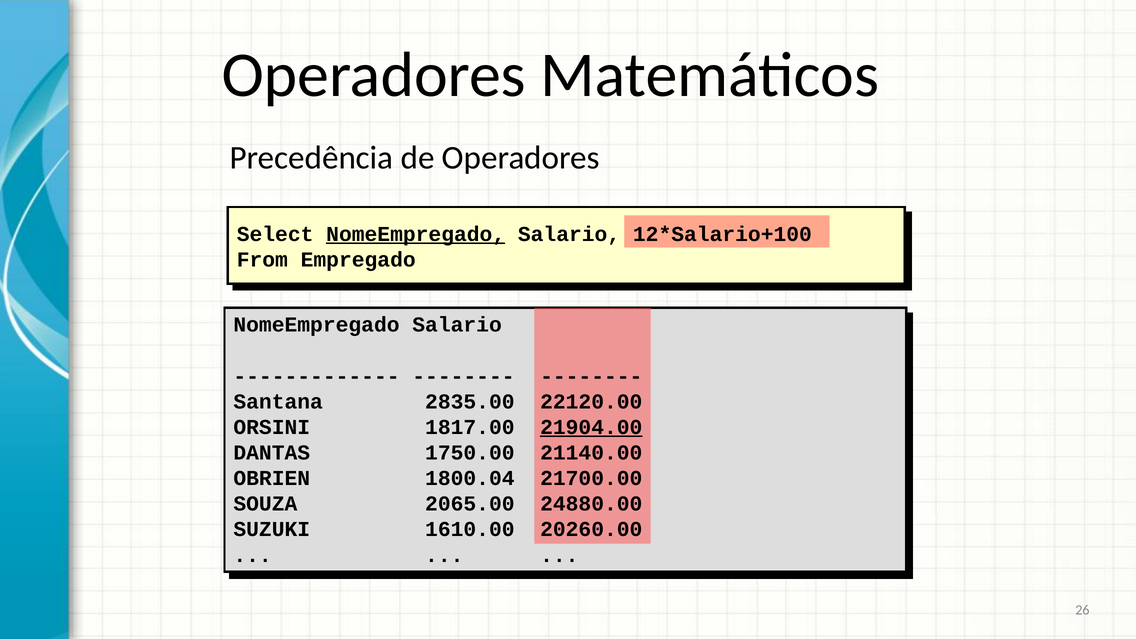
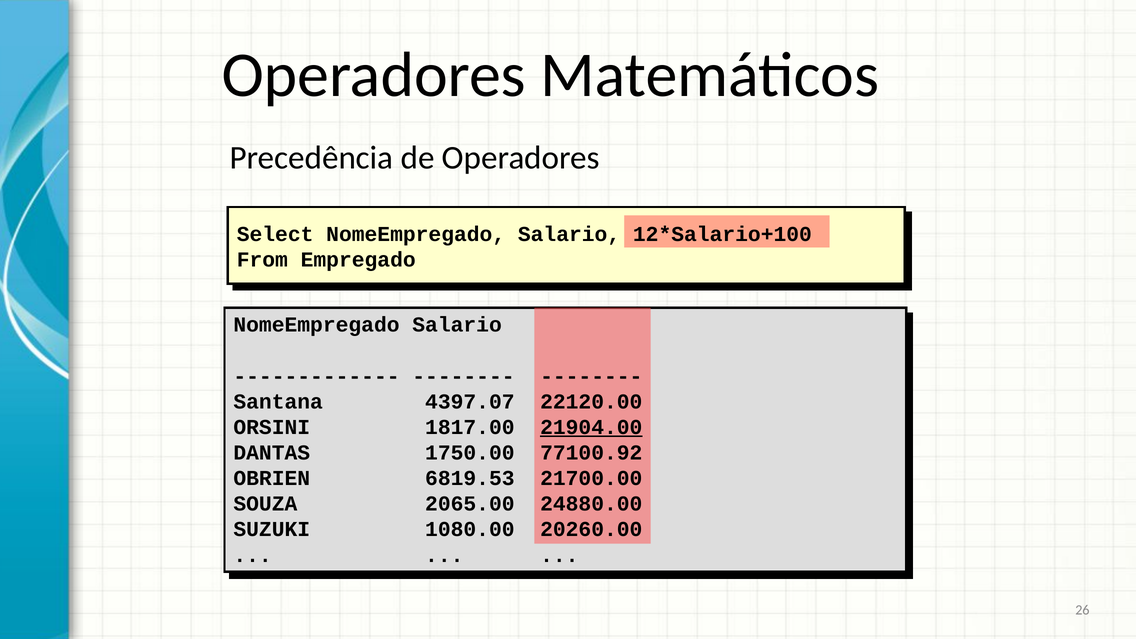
NomeEmpregado underline: present -> none (416, 234)
2835.00: 2835.00 -> 4397.07 (470, 402)
21140.00: 21140.00 -> 77100.92 (591, 453)
1800.04: 1800.04 -> 6819.53 (470, 478)
1610.00: 1610.00 -> 1080.00 (470, 529)
